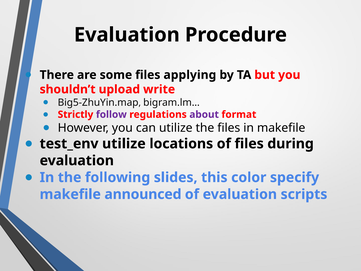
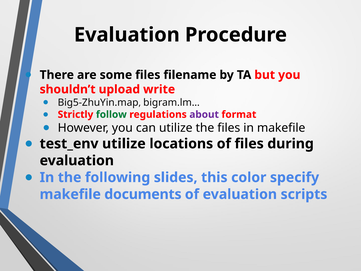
applying: applying -> filename (190, 75)
follow colour: purple -> green (111, 114)
announced: announced -> documents (143, 194)
